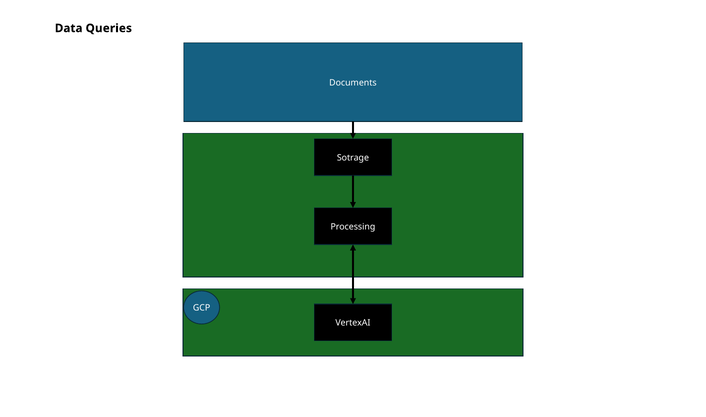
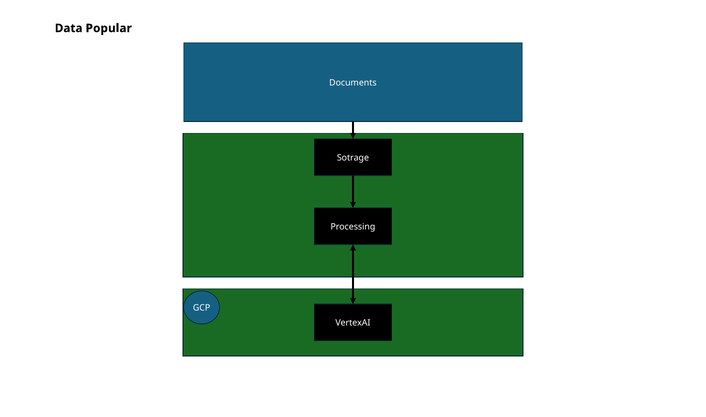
Queries: Queries -> Popular (109, 28)
